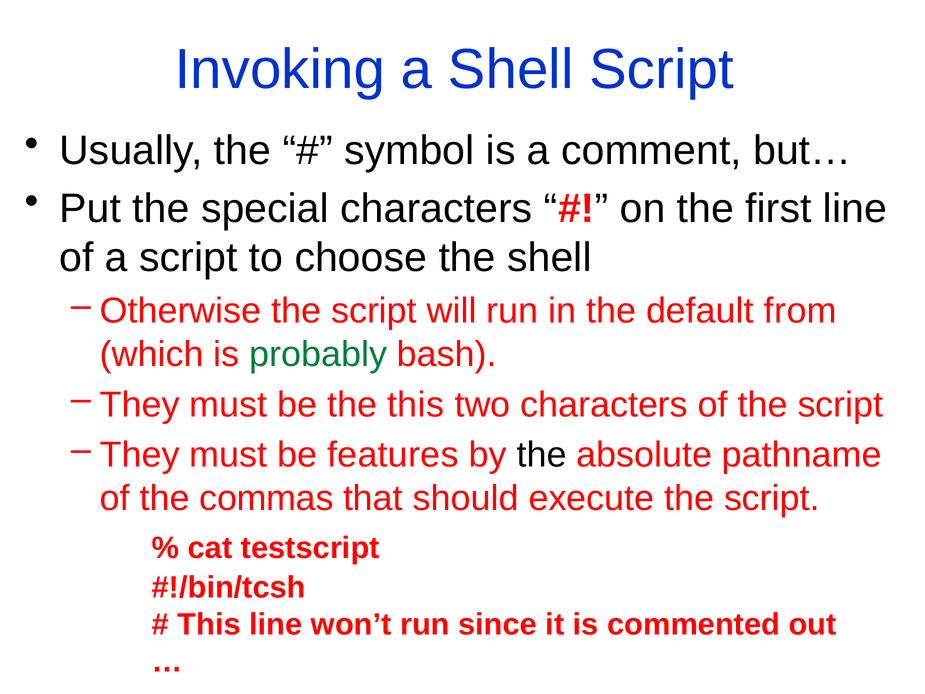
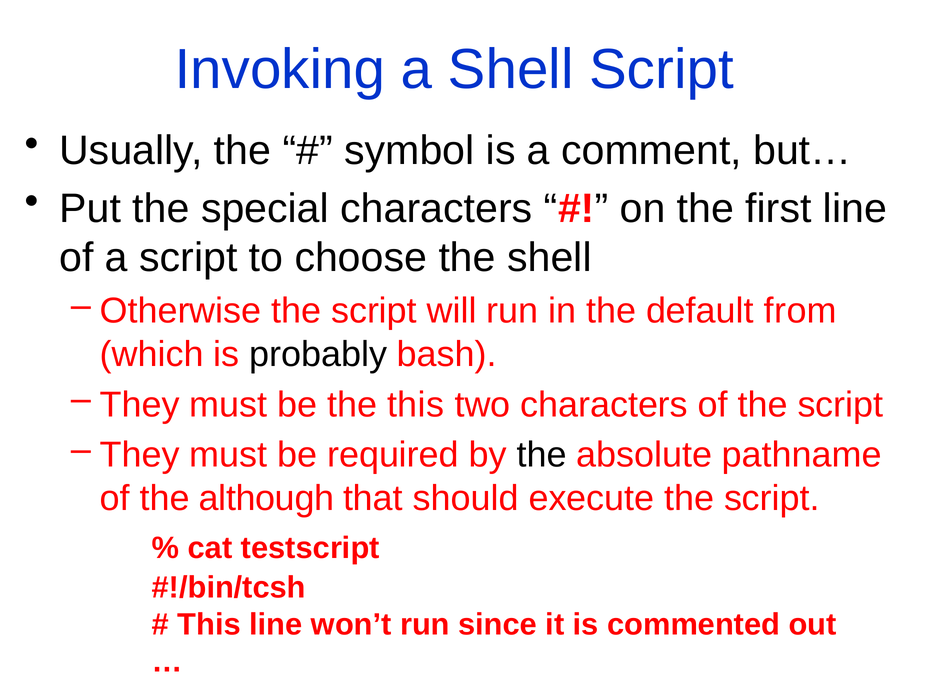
probably colour: green -> black (318, 354)
features: features -> required (393, 455)
commas: commas -> although (266, 498)
